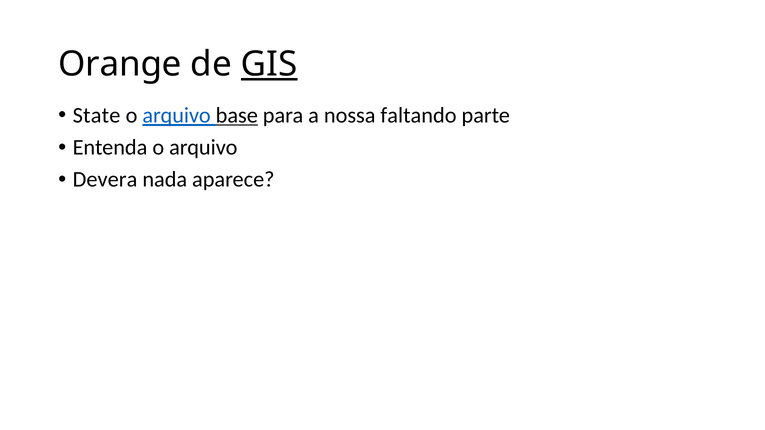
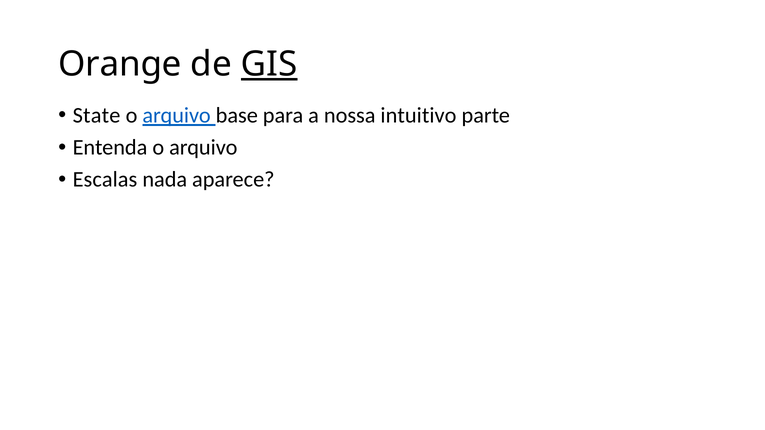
base underline: present -> none (237, 116)
faltando: faltando -> intuitivo (418, 116)
Devera: Devera -> Escalas (105, 180)
